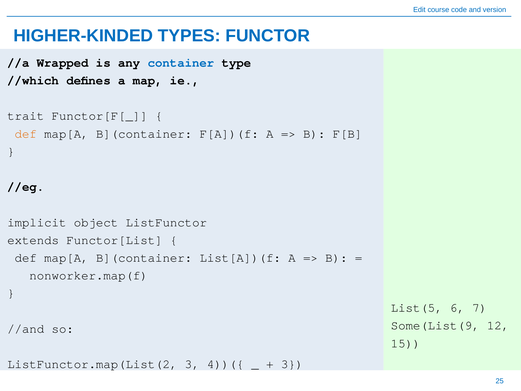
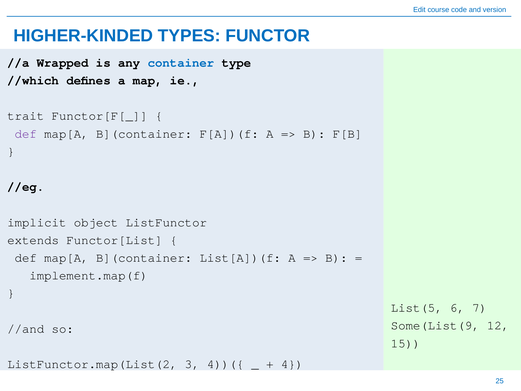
def colour: orange -> purple (26, 134)
nonworker.map(f: nonworker.map(f -> implement.map(f (89, 275)
3: 3 -> 4 (292, 364)
